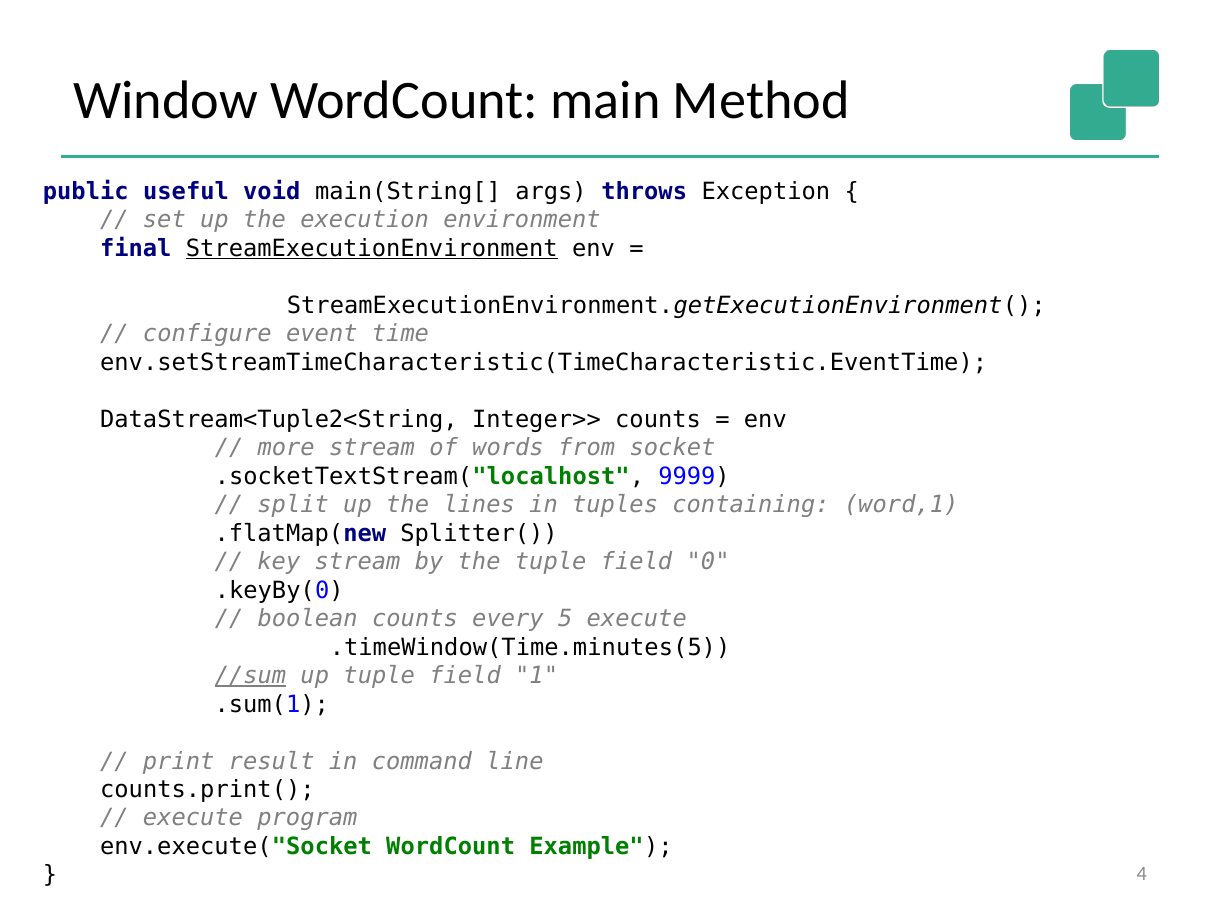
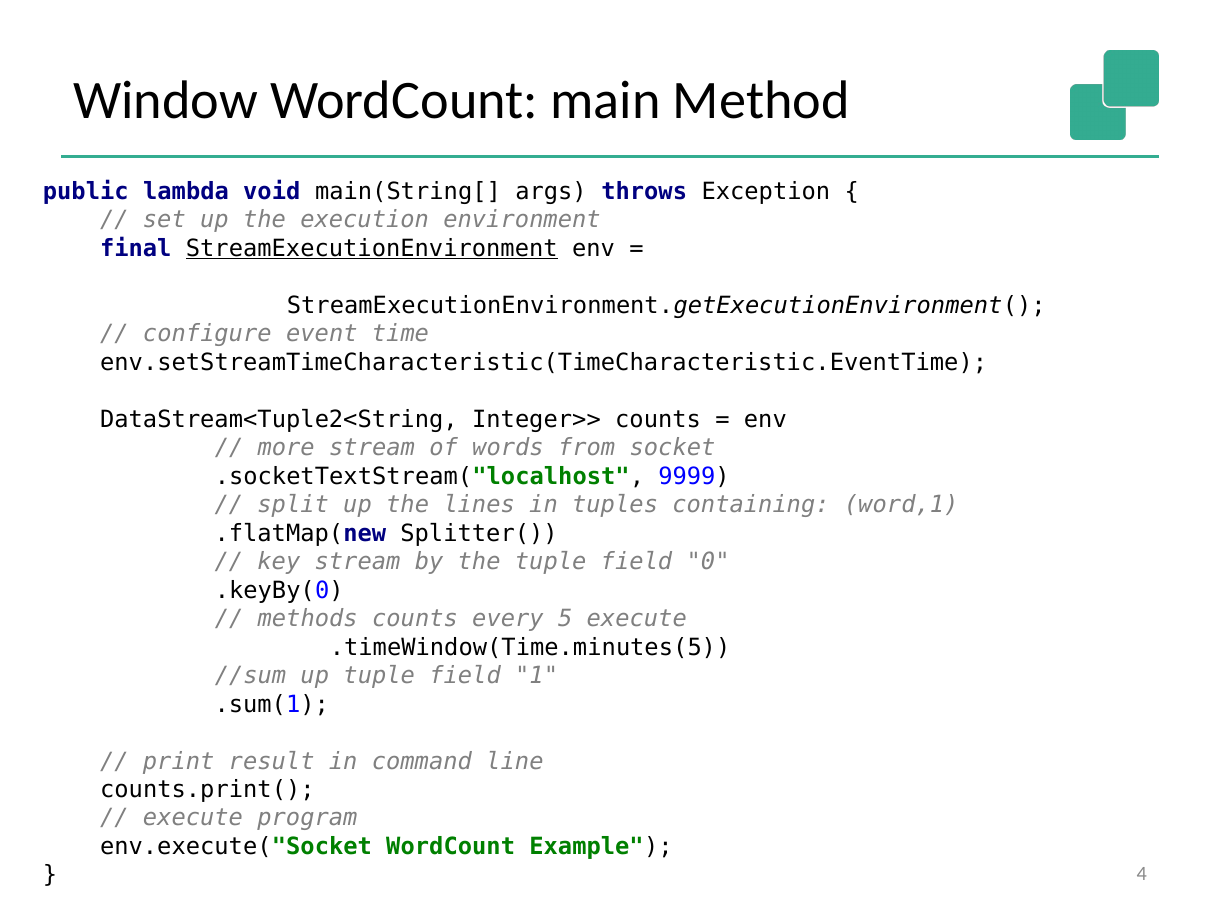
useful: useful -> lambda (186, 192)
boolean: boolean -> methods (308, 619)
//sum underline: present -> none (250, 676)
